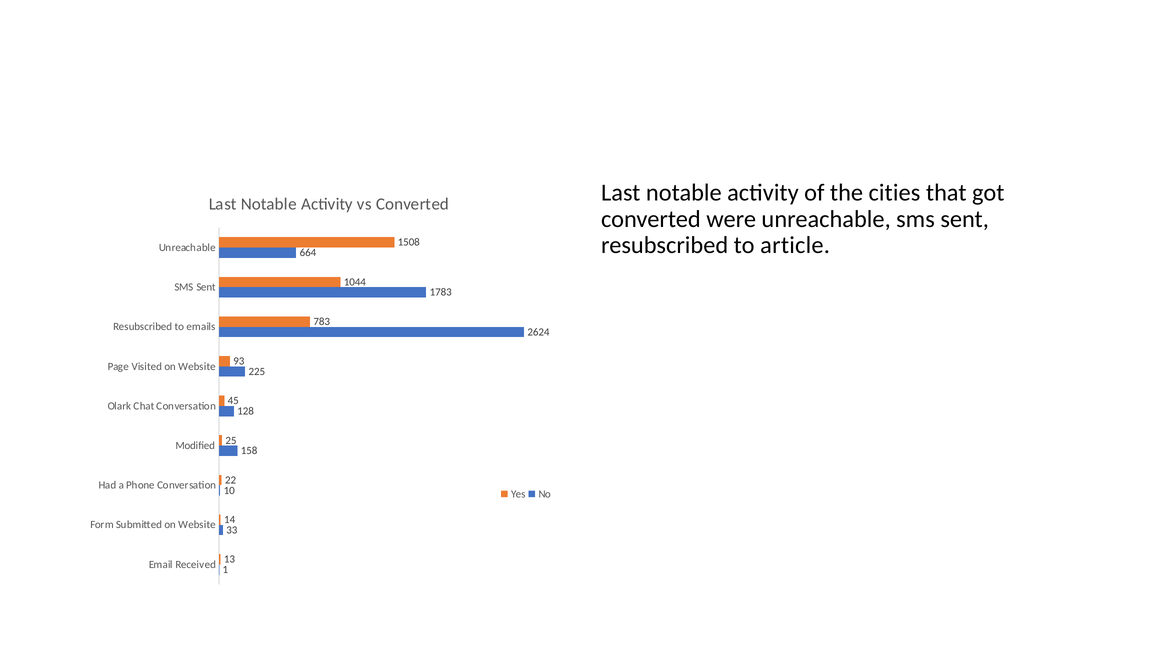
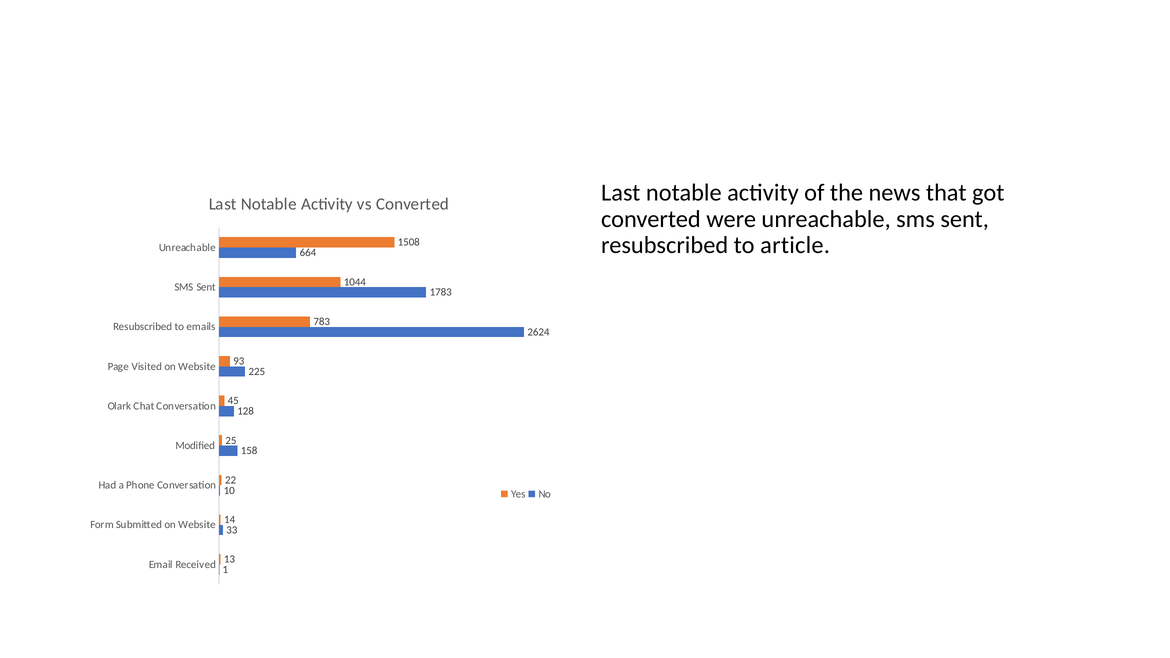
cities: cities -> news (894, 193)
